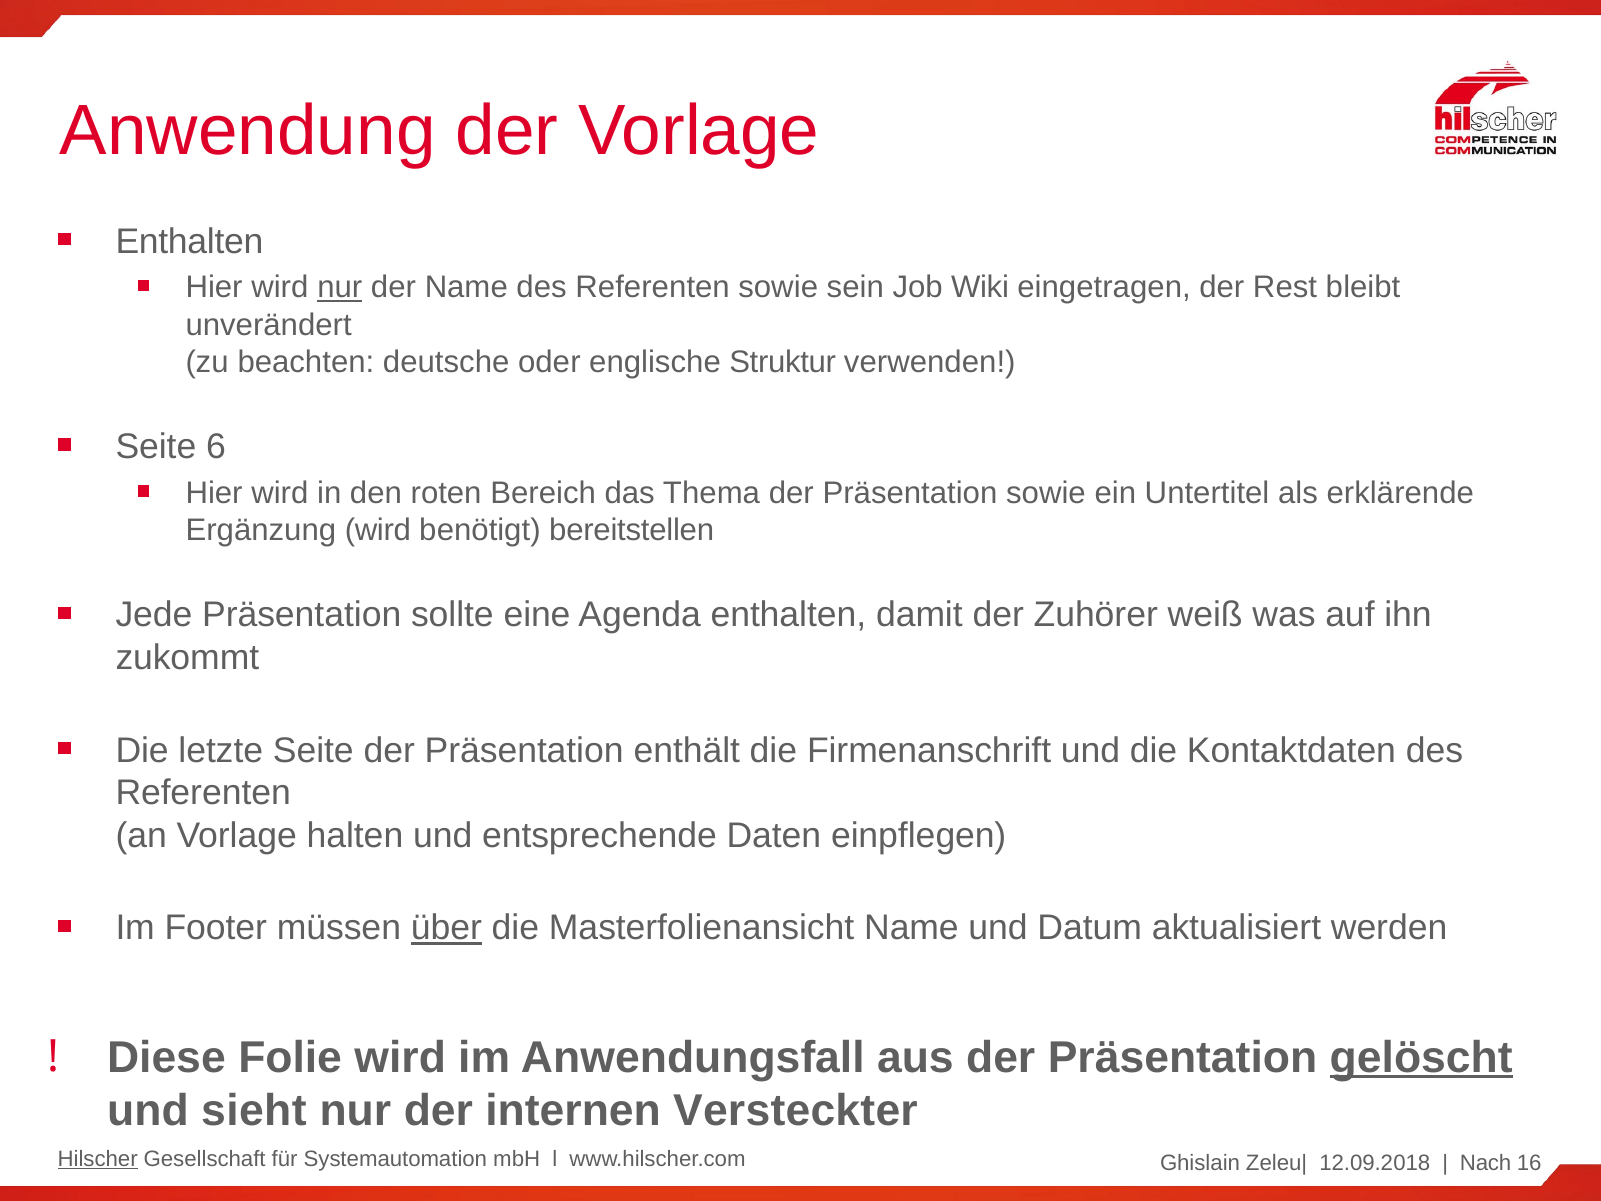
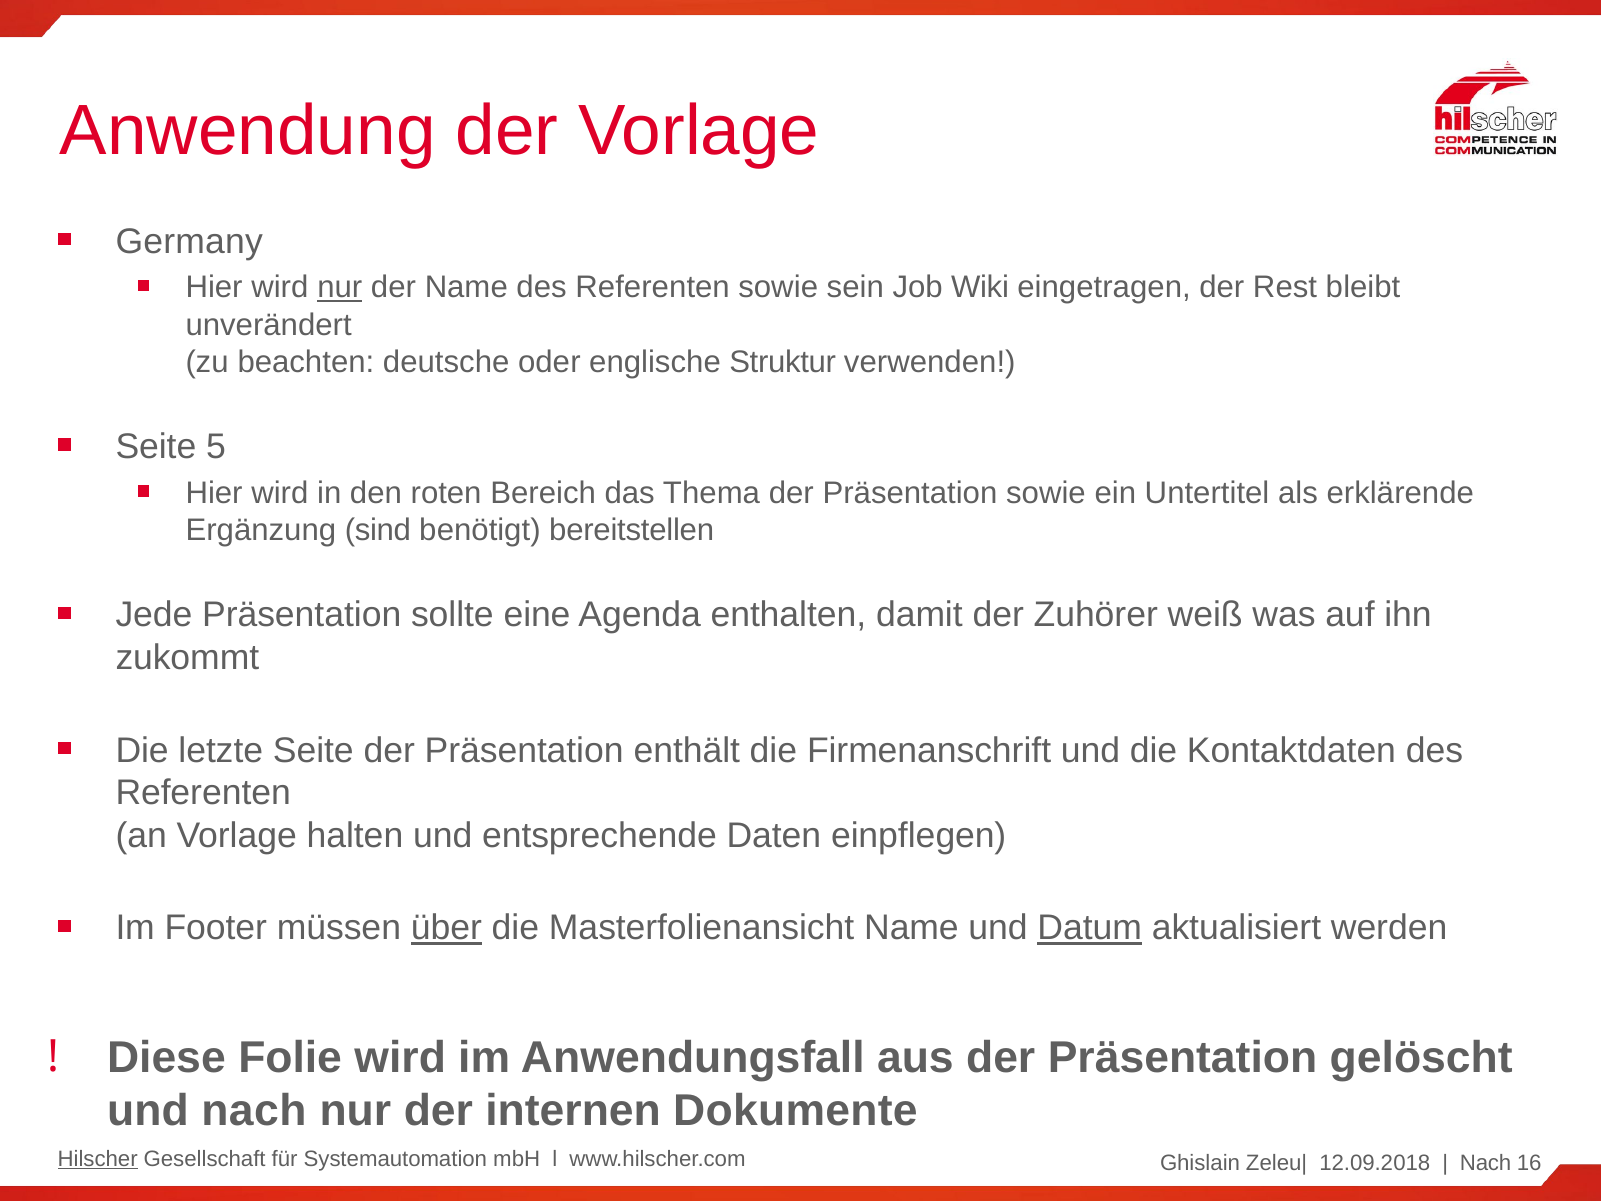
Enthalten: Enthalten -> Germany (189, 241)
6: 6 -> 5 (216, 447)
Ergänzung wird: wird -> sind (378, 530)
Datum underline: none -> present (1090, 928)
gelöscht underline: present -> none (1421, 1057)
und sieht: sieht -> nach (254, 1111)
Versteckter: Versteckter -> Dokumente (795, 1111)
